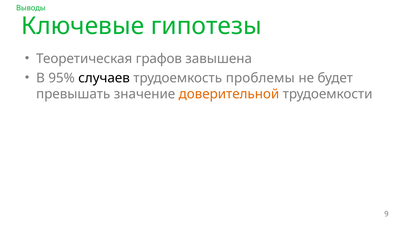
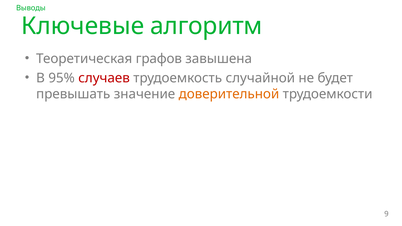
гипотезы: гипотезы -> алгоритм (206, 26)
случаев colour: black -> red (104, 78)
проблемы: проблемы -> случайной (260, 78)
